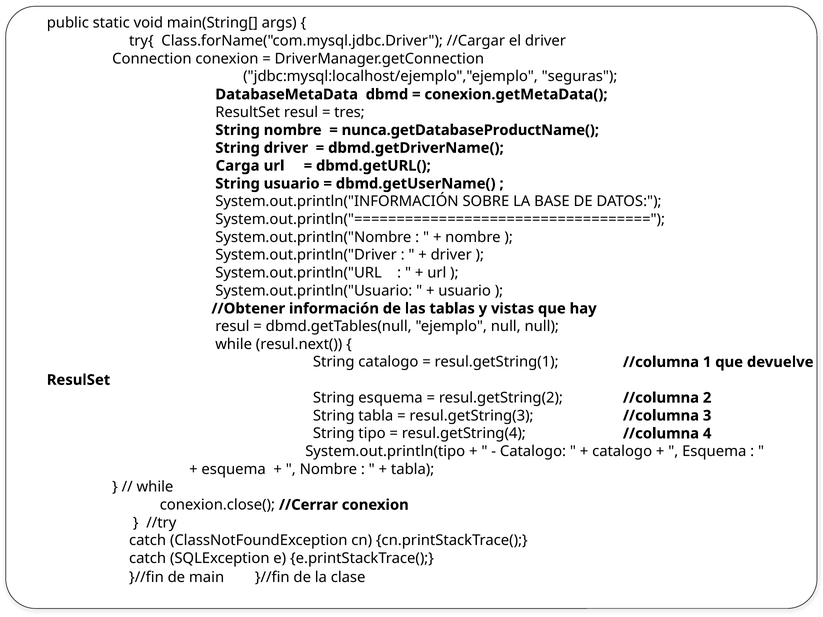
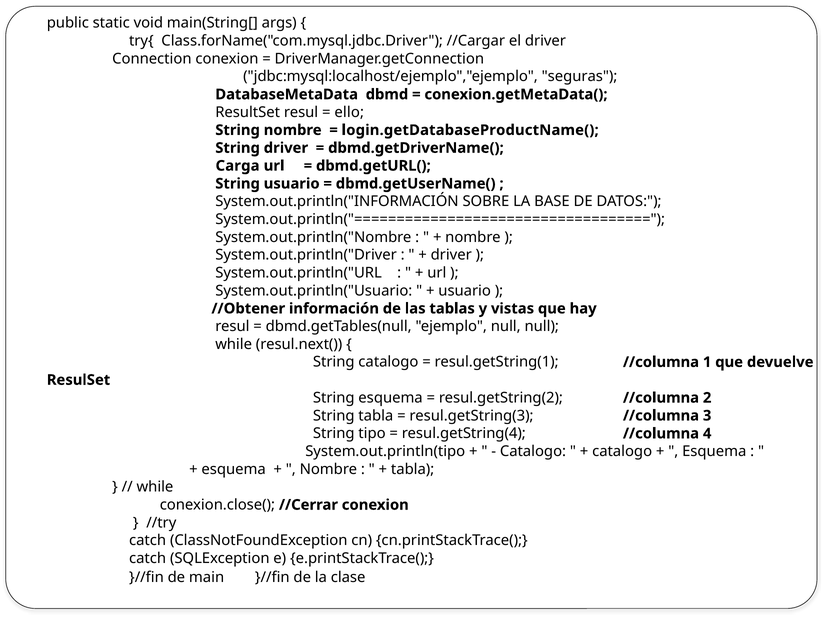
tres: tres -> ello (349, 112)
nunca.getDatabaseProductName(: nunca.getDatabaseProductName( -> login.getDatabaseProductName( (470, 130)
